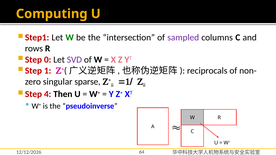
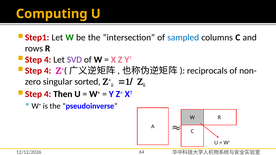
sampled colour: purple -> blue (183, 38)
0: 0 -> 4 (48, 60)
1: 1 -> 4 (48, 71)
sparse: sparse -> sorted (87, 82)
